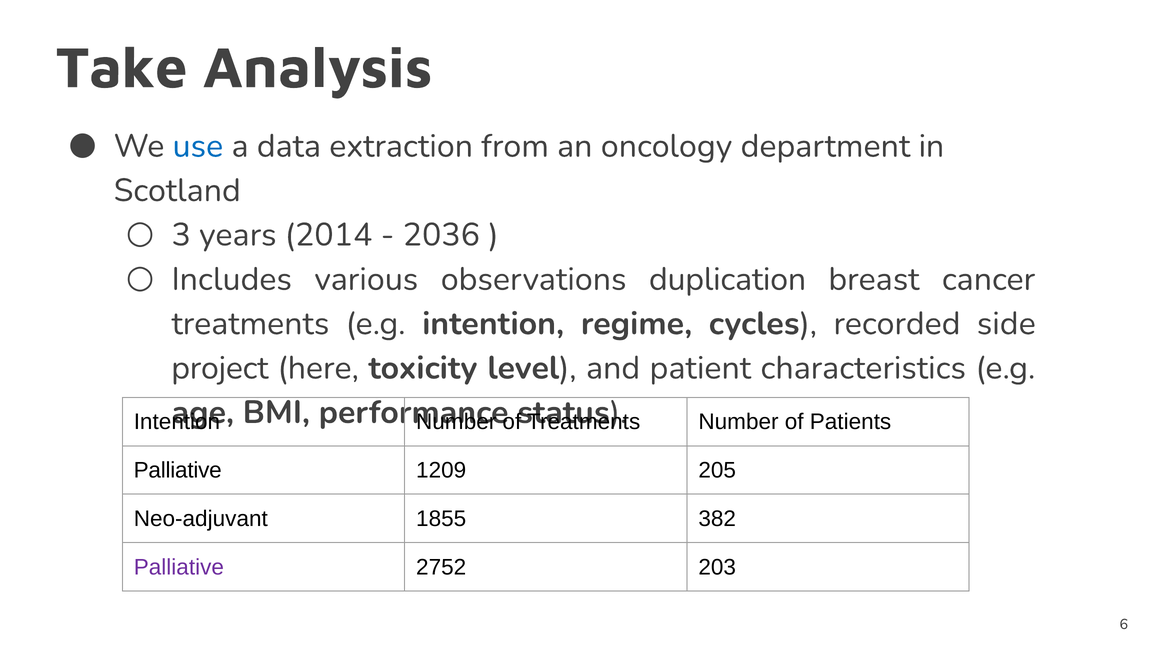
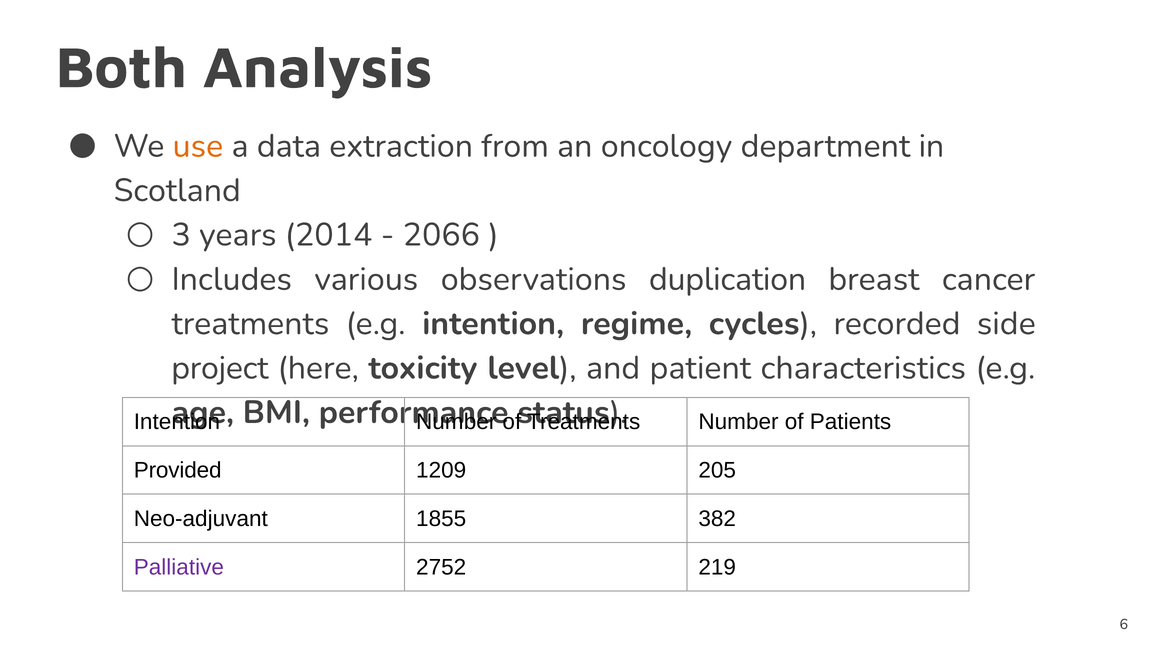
Take: Take -> Both (121, 68)
use colour: blue -> orange (198, 146)
2036: 2036 -> 2066 (441, 235)
Palliative: Palliative -> Provided (178, 471)
203: 203 -> 219 (717, 567)
